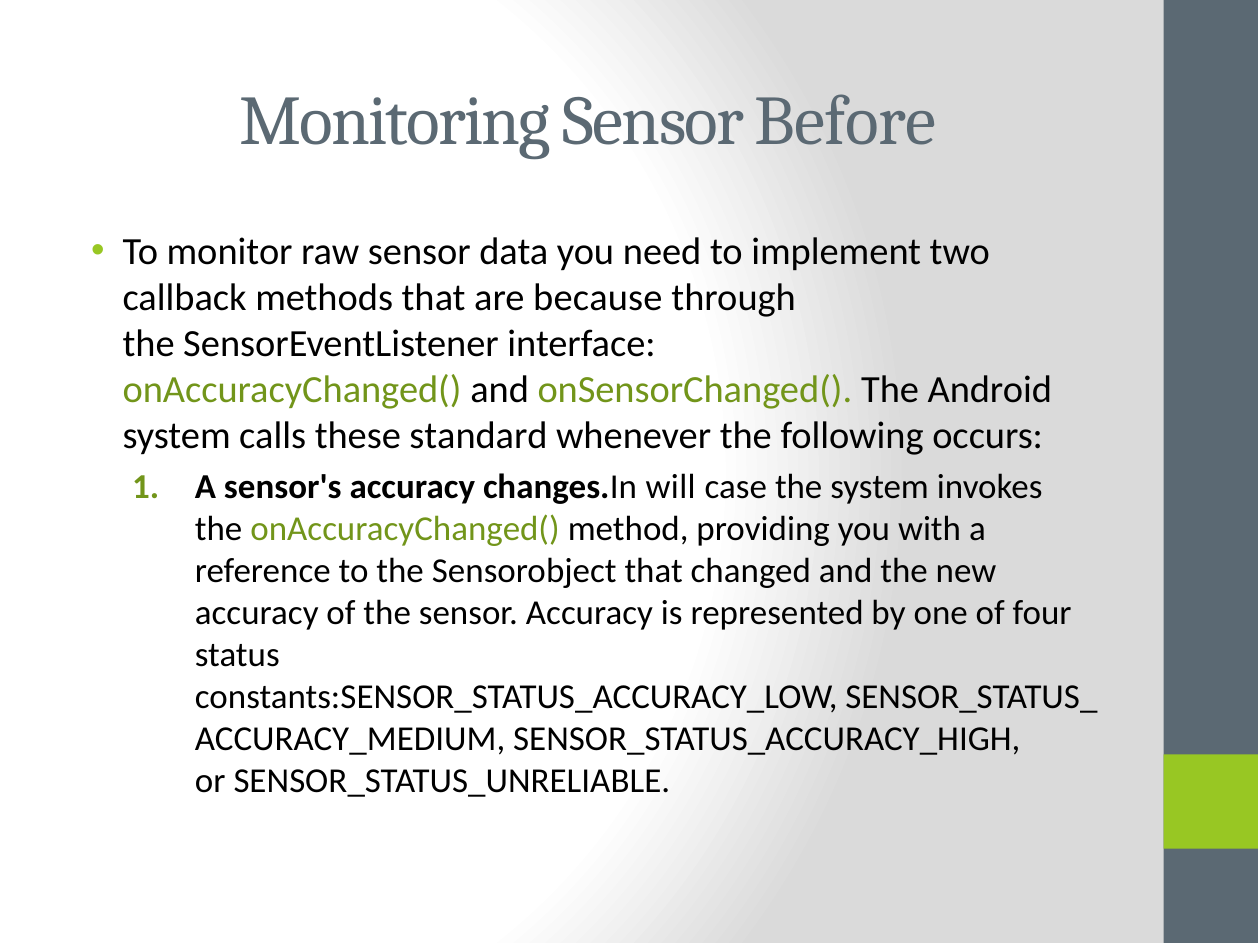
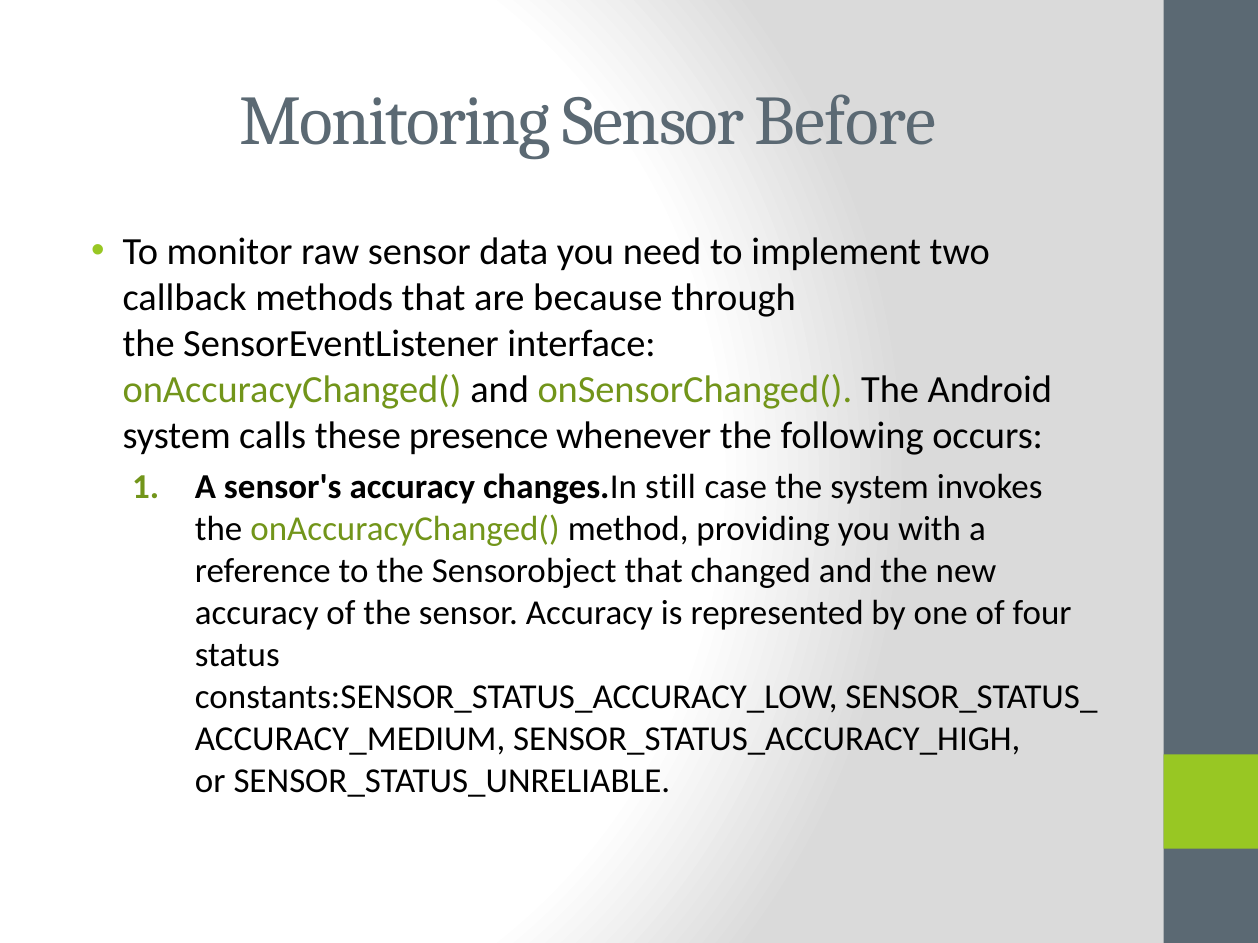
standard: standard -> presence (479, 436)
will: will -> still (671, 487)
